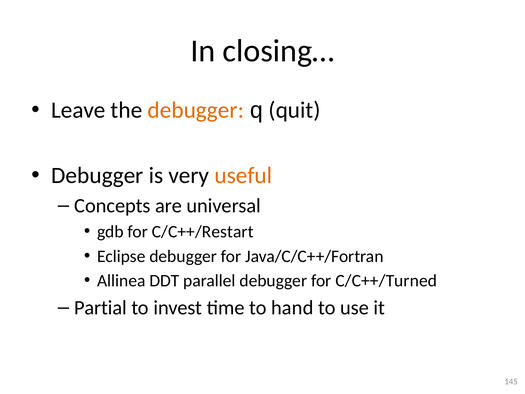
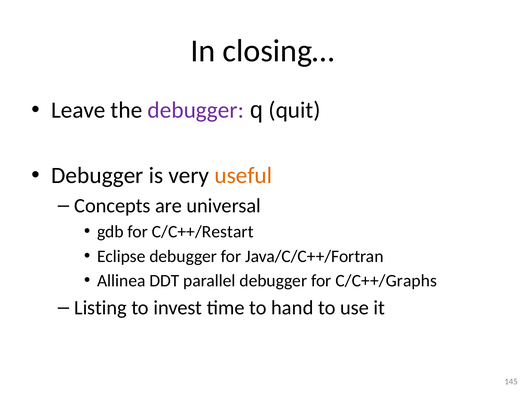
debugger colour: orange -> purple (196, 110)
C/C++/Turned: C/C++/Turned -> C/C++/Graphs (386, 281)
Partial: Partial -> Listing (101, 308)
